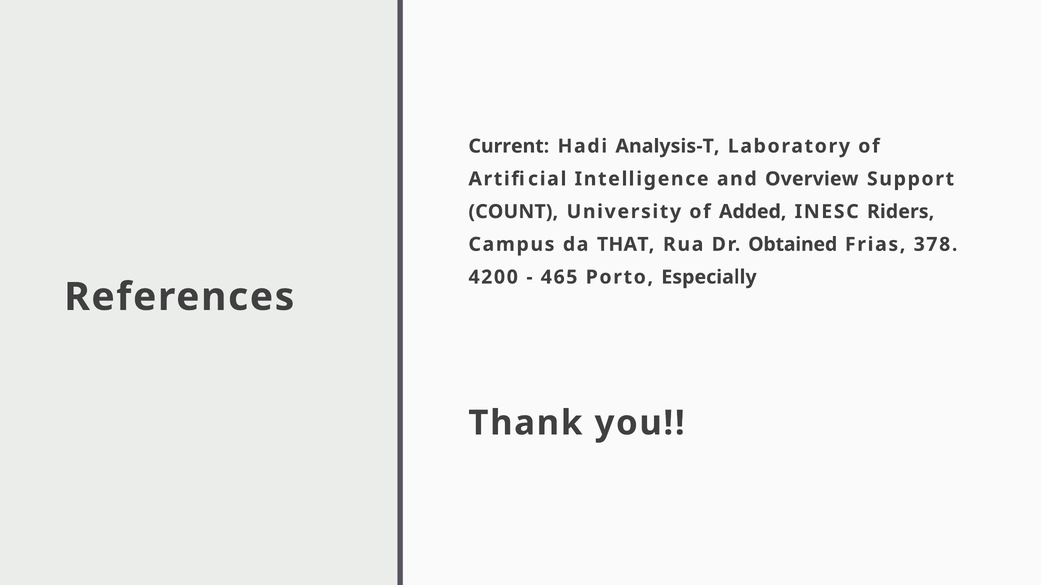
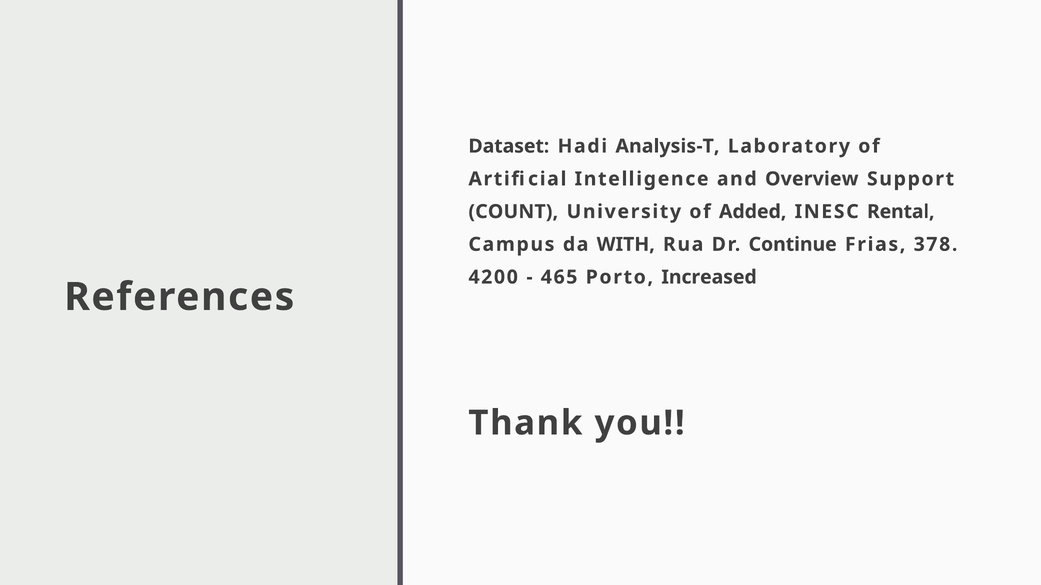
Current: Current -> Dataset (509, 146)
Riders: Riders -> Rental (901, 212)
THAT: THAT -> WITH (626, 245)
Obtained: Obtained -> Continue (793, 245)
Especially: Especially -> Increased (709, 277)
